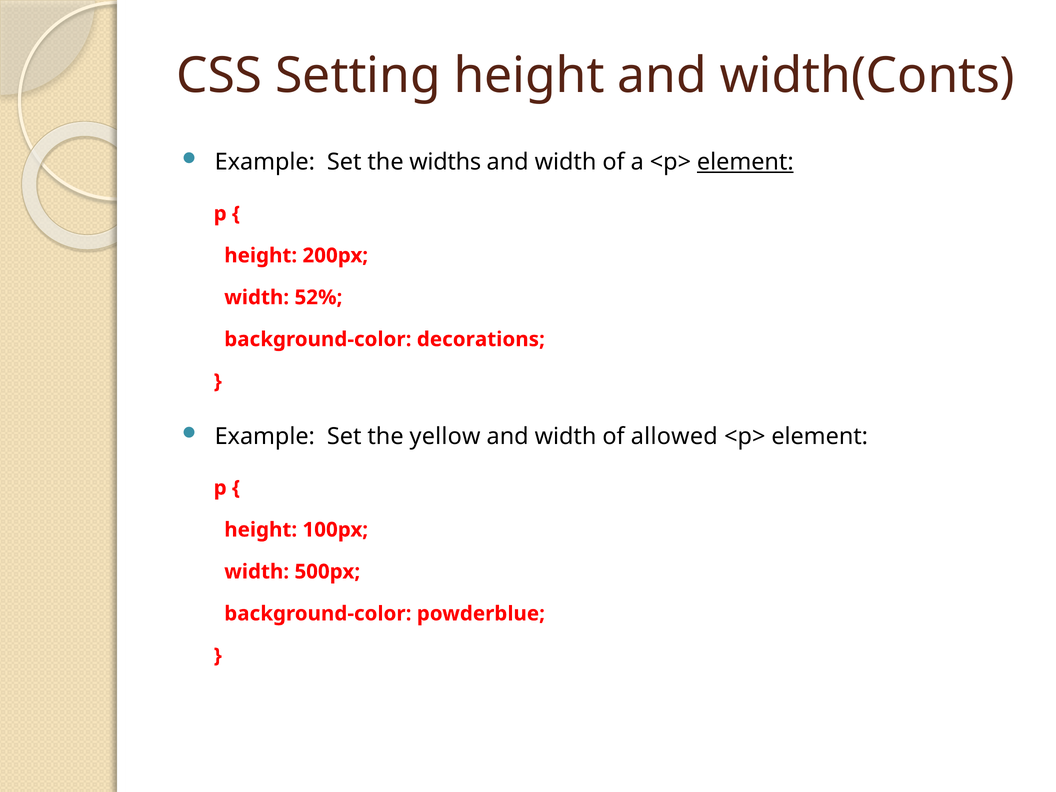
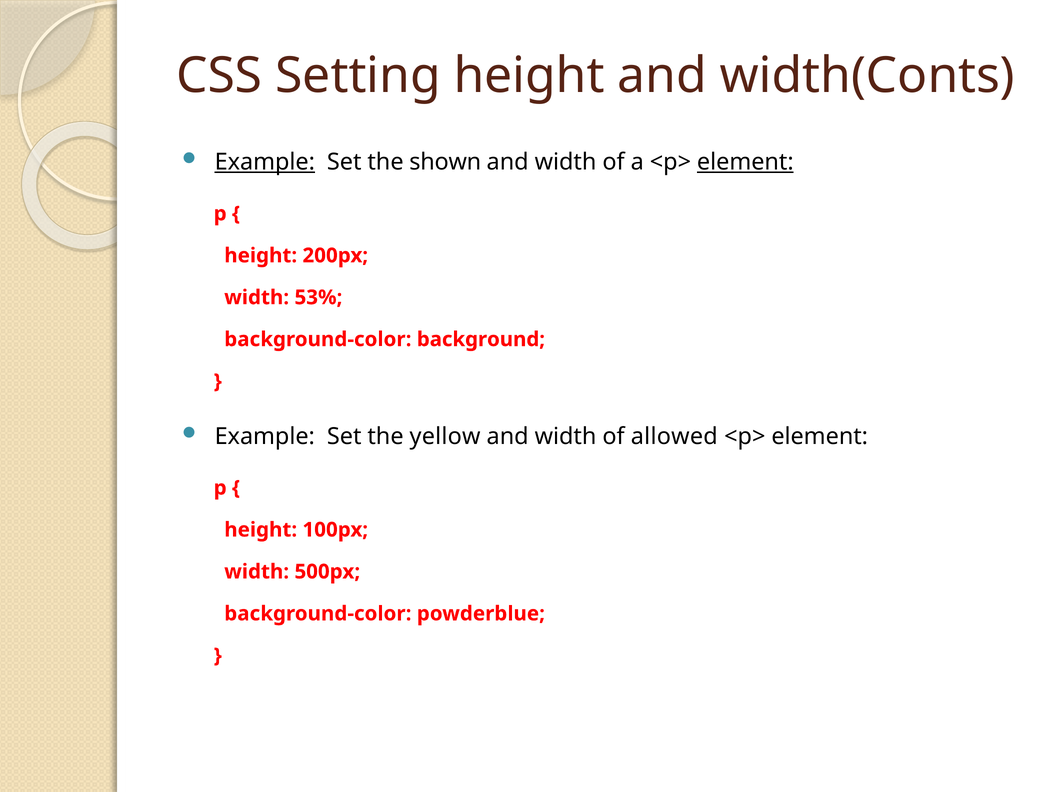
Example underline: none -> present (265, 162)
widths: widths -> shown (445, 162)
52%: 52% -> 53% (318, 297)
decorations: decorations -> background (481, 339)
